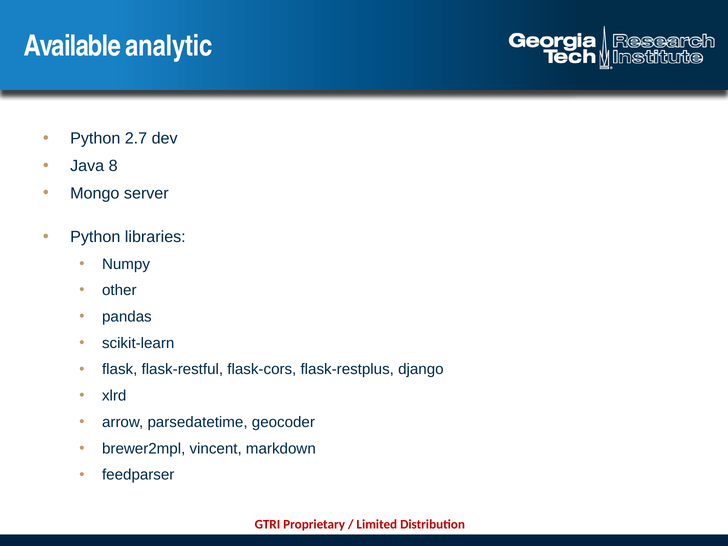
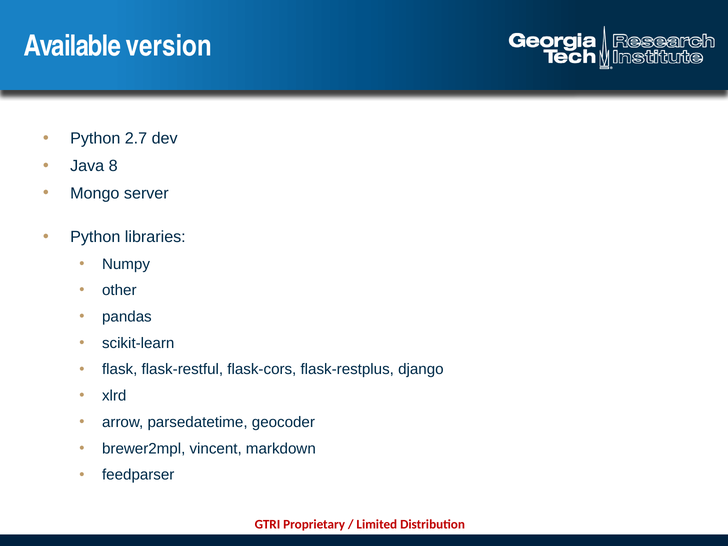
analytic: analytic -> version (169, 46)
